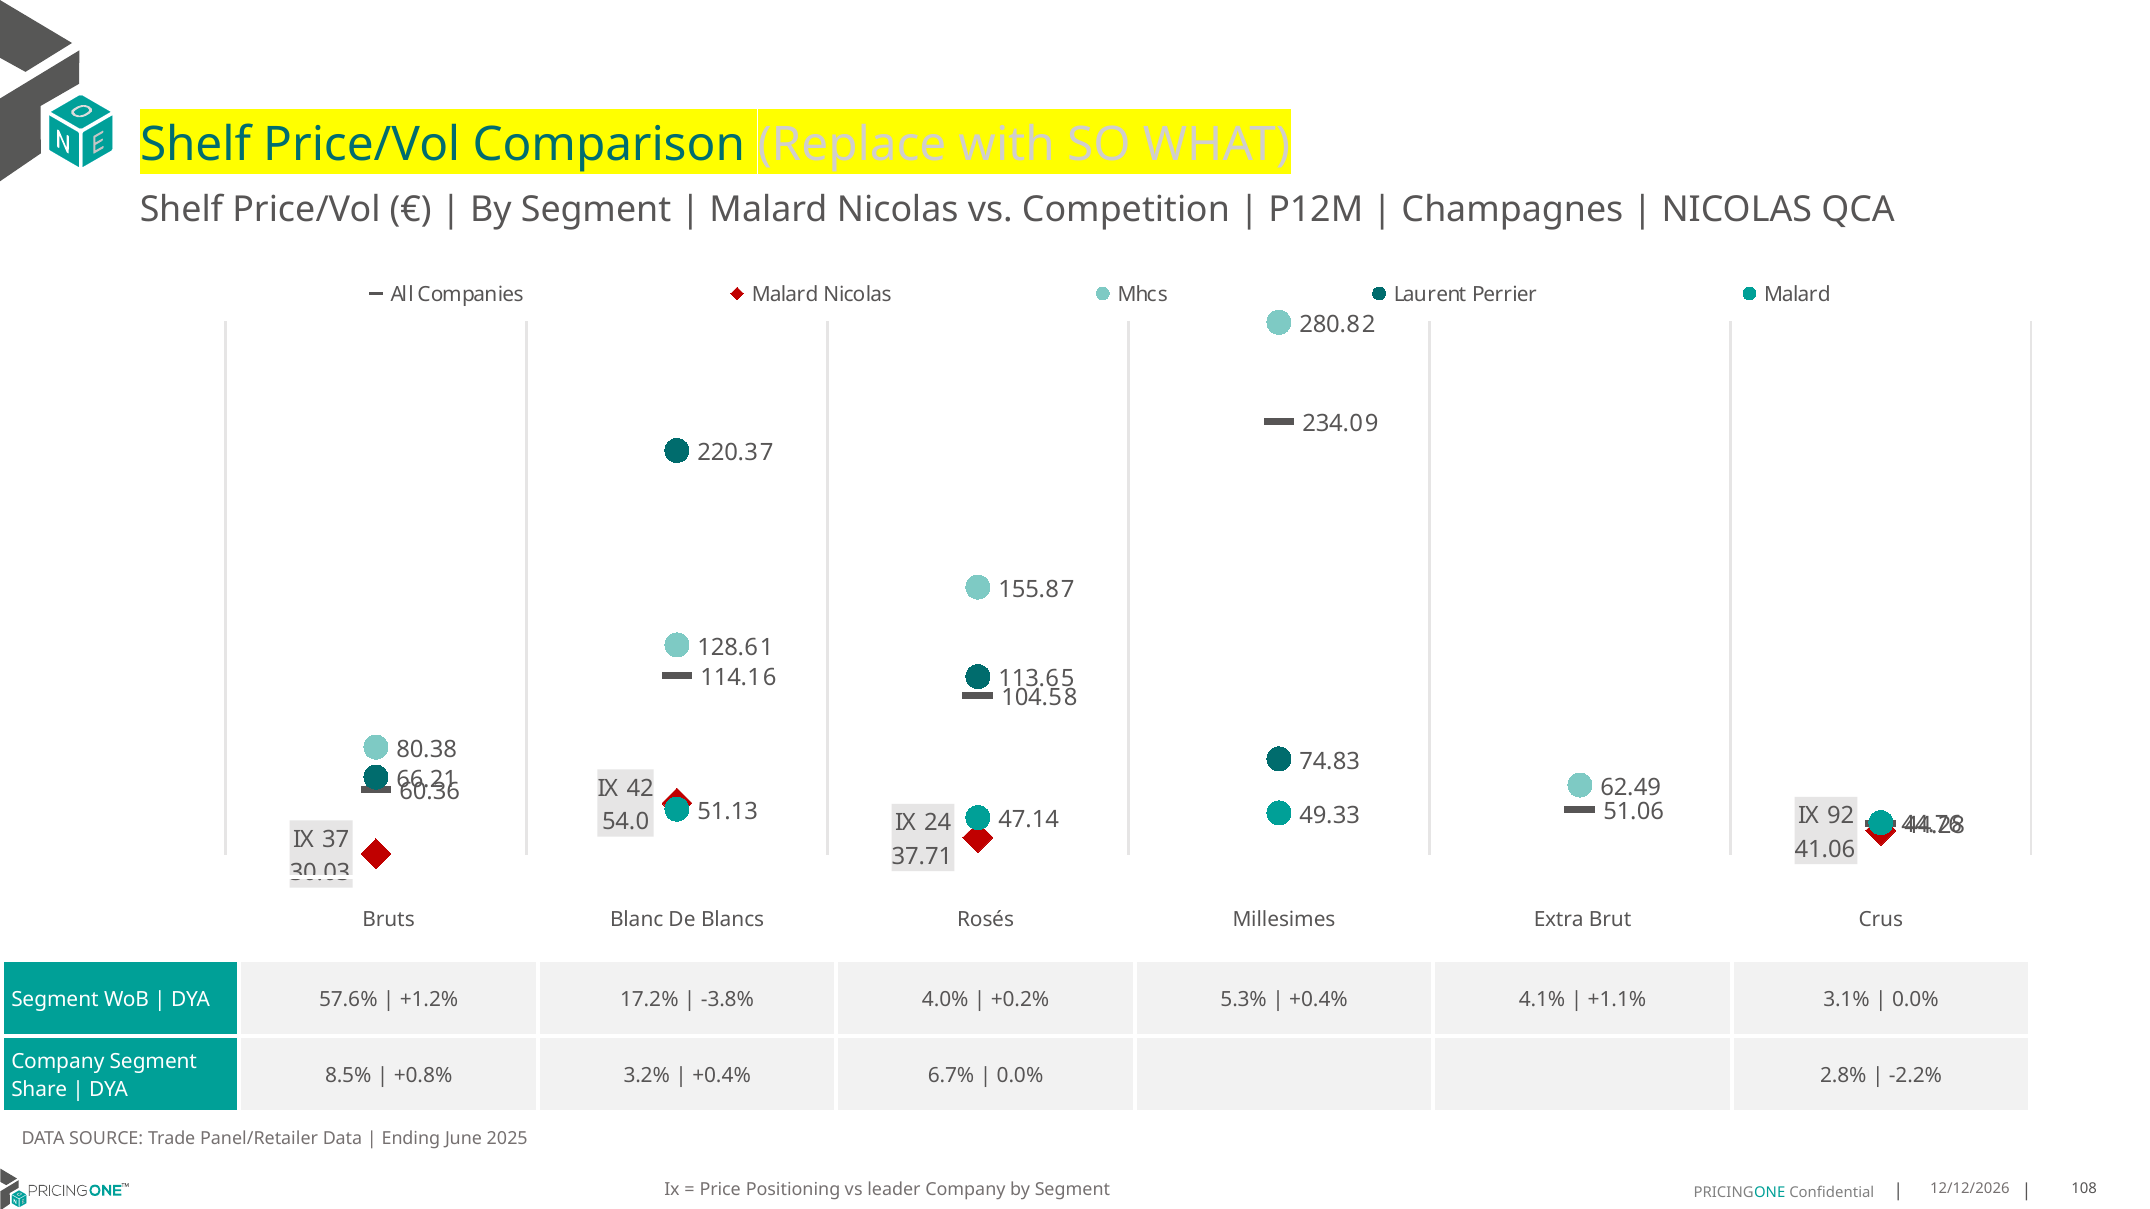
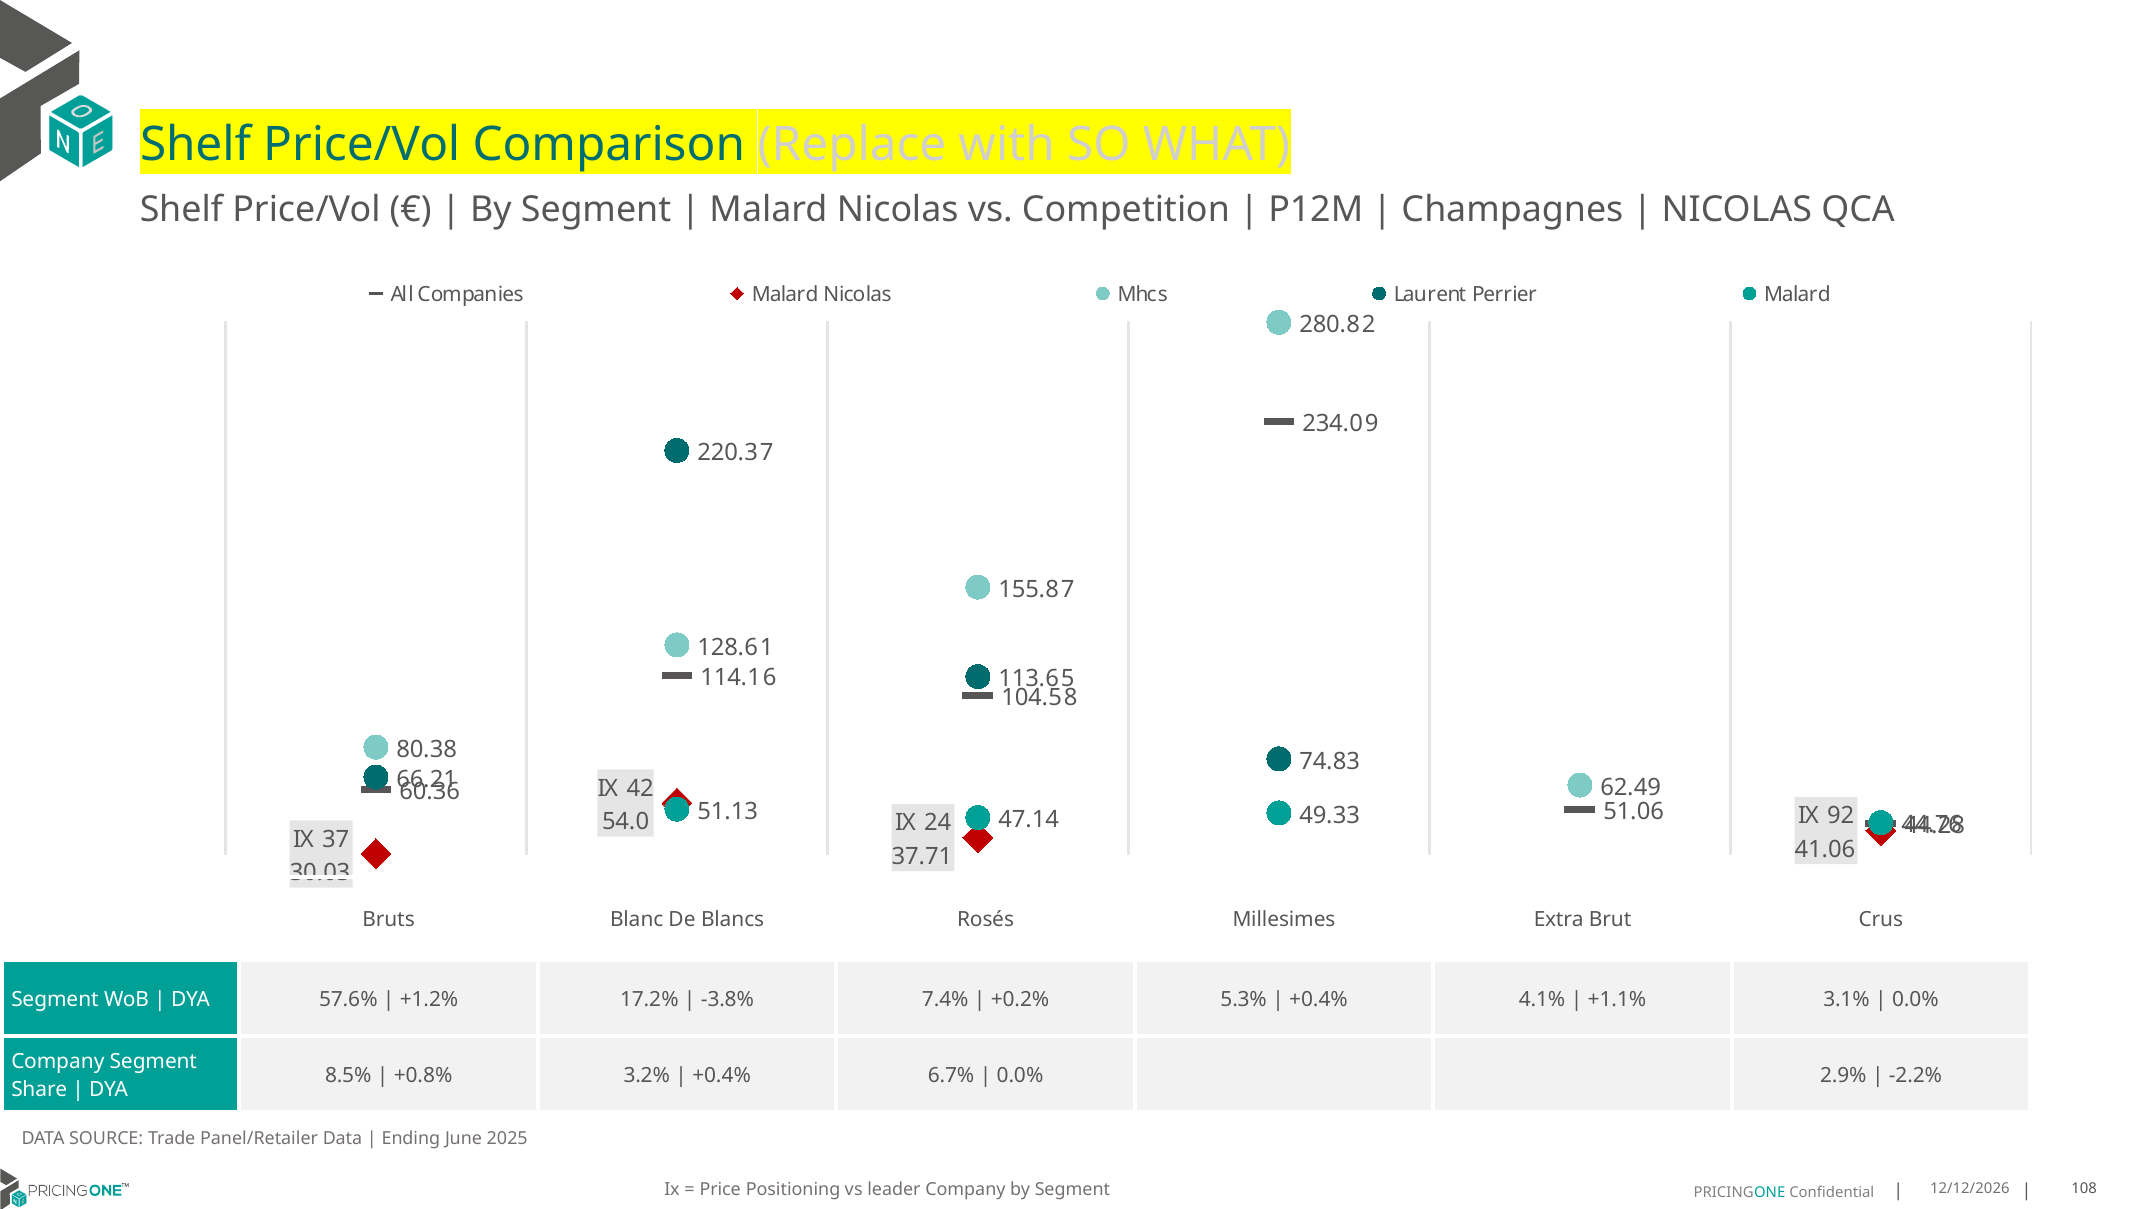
4.0%: 4.0% -> 7.4% (945, 1000)
2.8%: 2.8% -> 2.9% (1843, 1076)
